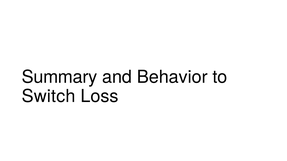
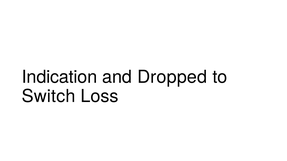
Summary: Summary -> Indication (59, 77)
Behavior: Behavior -> Dropped (172, 77)
